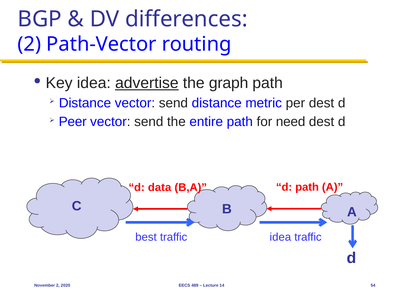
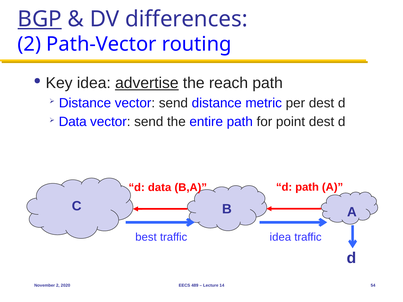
BGP underline: none -> present (40, 19)
graph: graph -> reach (229, 83)
Peer: Peer -> Data (73, 122)
need: need -> point (291, 122)
